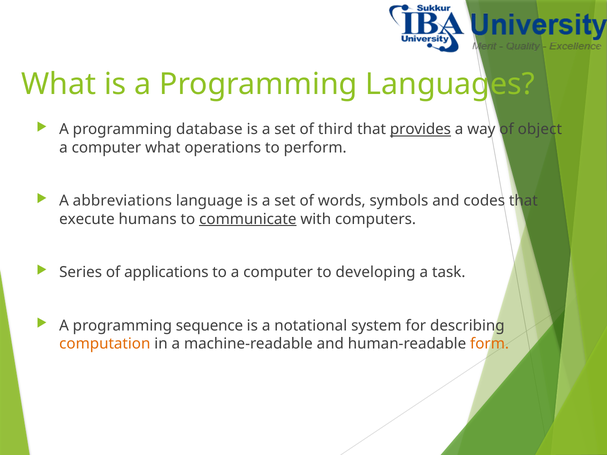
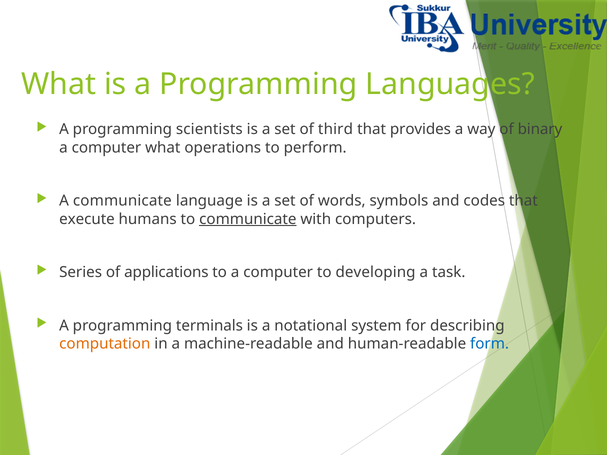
database: database -> scientists (209, 130)
provides underline: present -> none (420, 130)
object: object -> binary (540, 130)
A abbreviations: abbreviations -> communicate (122, 201)
sequence: sequence -> terminals (209, 326)
form colour: orange -> blue (490, 344)
